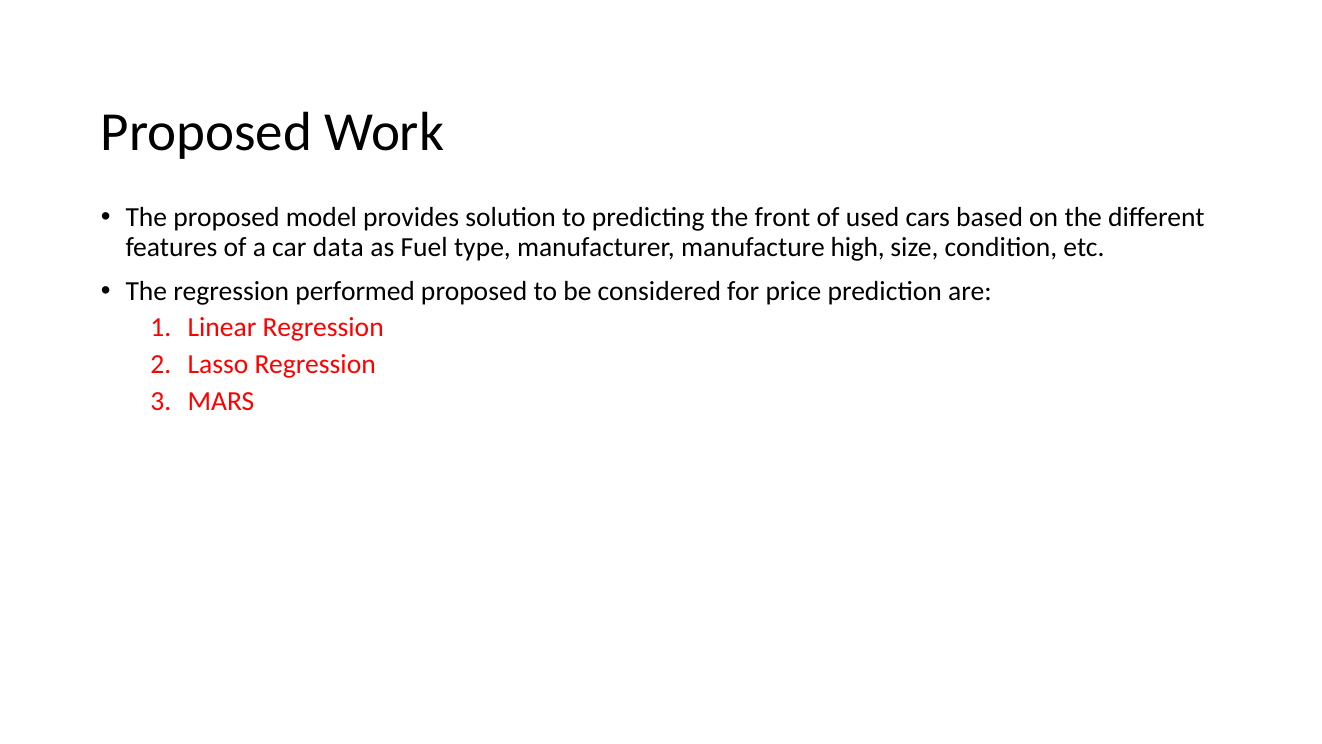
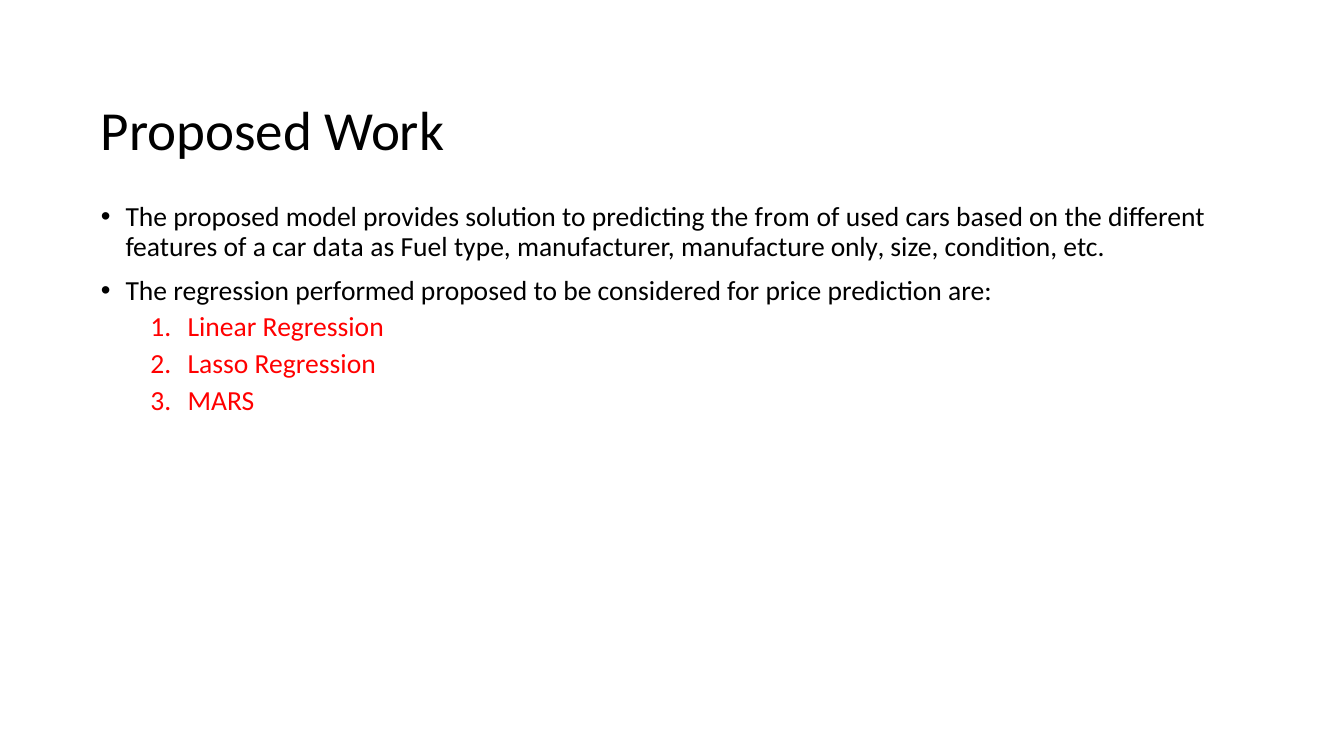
front: front -> from (782, 218)
high: high -> only (858, 247)
